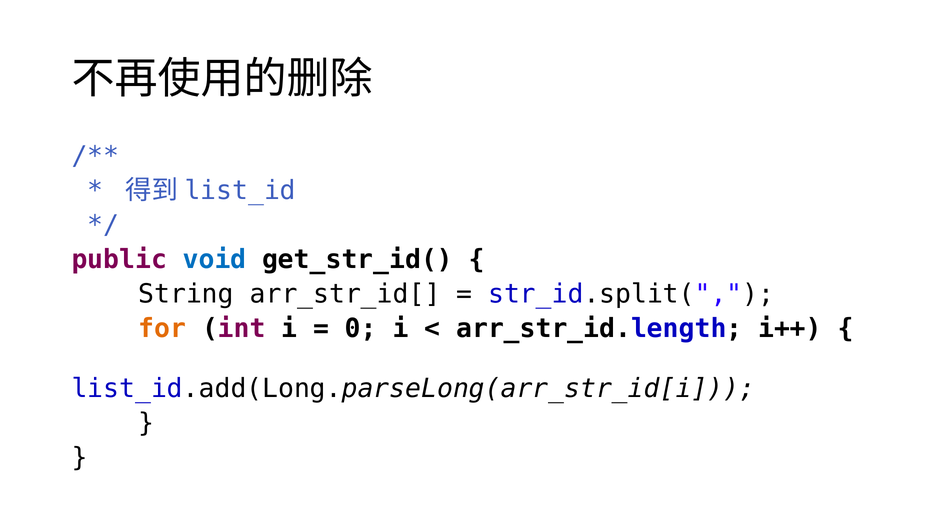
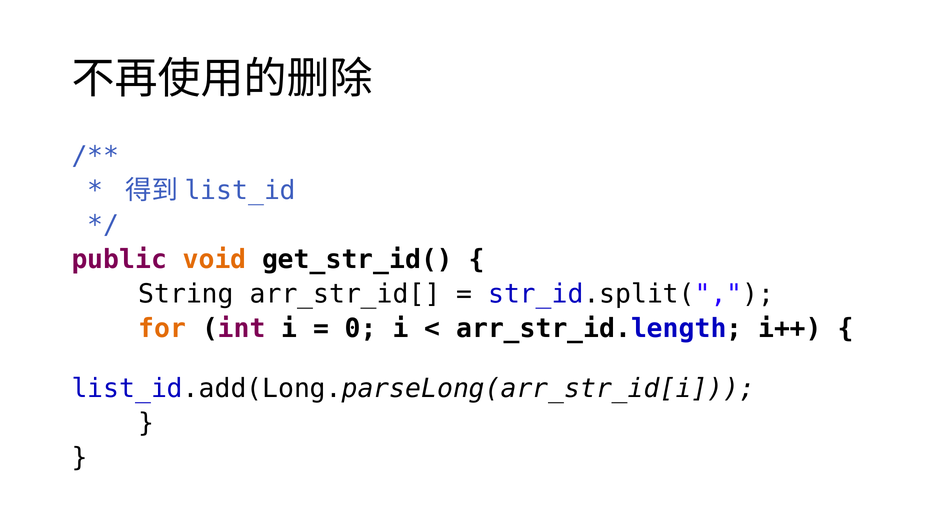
void colour: blue -> orange (215, 259)
